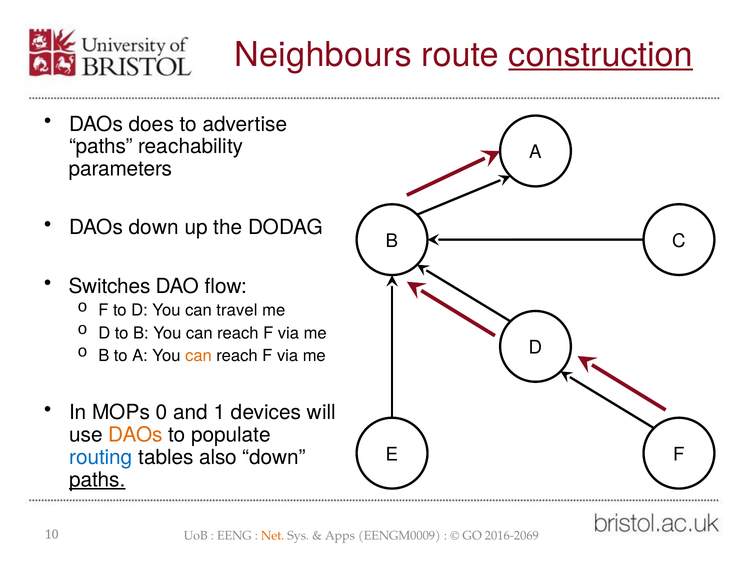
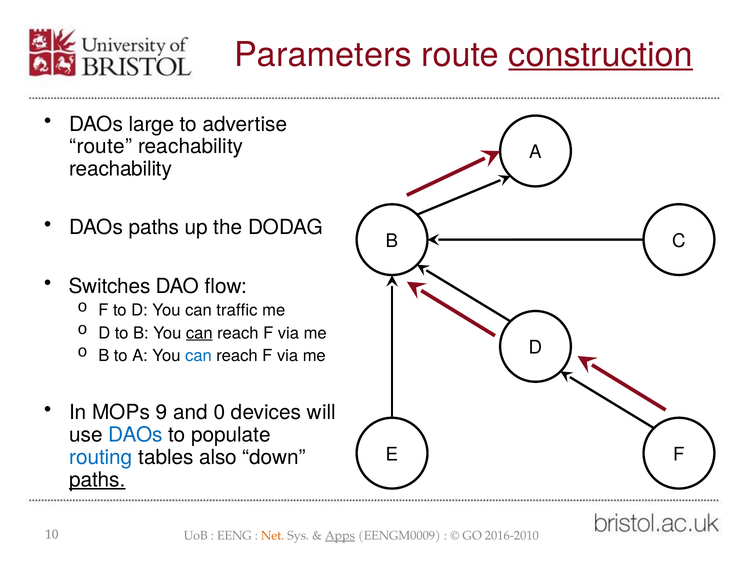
Neighbours: Neighbours -> Parameters (323, 55)
does: does -> large (151, 124)
paths: paths -> route (101, 147)
parameters: parameters -> reachability (121, 169)
DAOs down: down -> paths (154, 228)
travel: travel -> traffic (237, 310)
can underline: none -> present (199, 333)
can colour: orange -> blue (198, 356)
0: 0 -> 9 (162, 413)
1: 1 -> 0 (219, 413)
DAOs colour: orange -> blue (135, 435)
Apps underline: none -> present (340, 536)
2016-2069: 2016-2069 -> 2016-2010 (512, 536)
